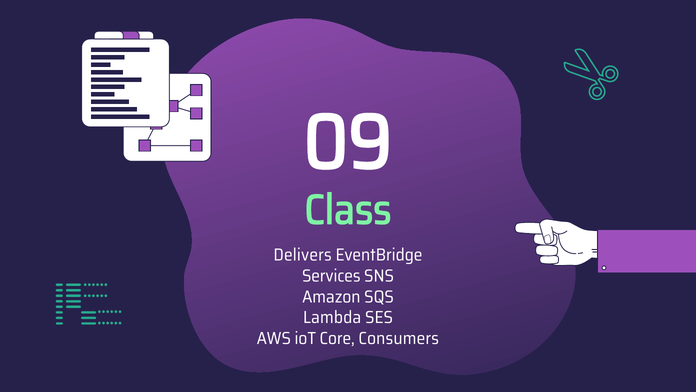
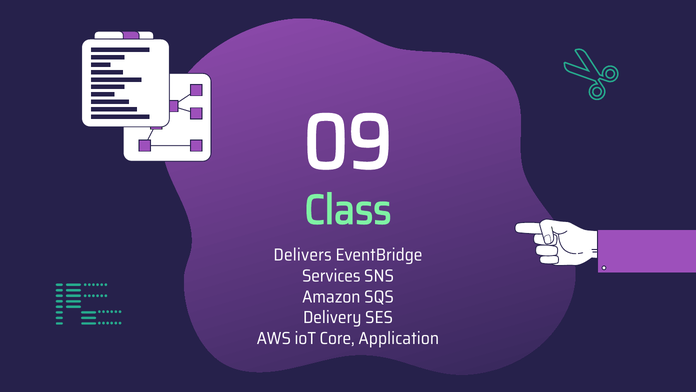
Lambda: Lambda -> Delivery (332, 317)
Consumers: Consumers -> Application (399, 338)
